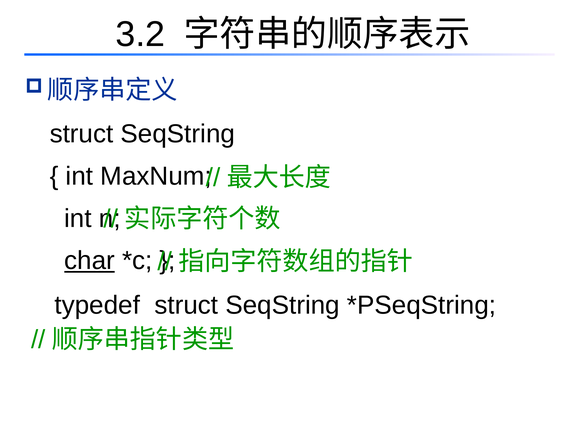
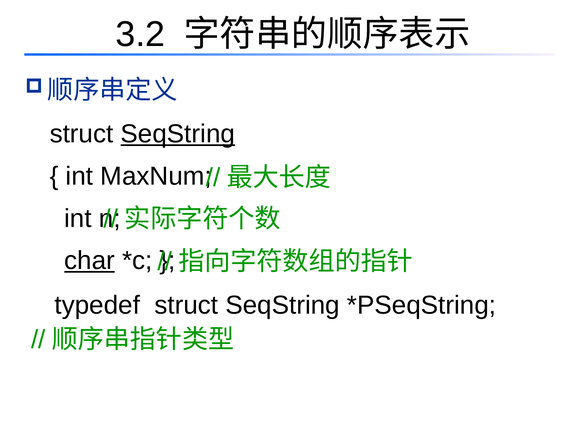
SeqString underline: none -> present (178, 134)
